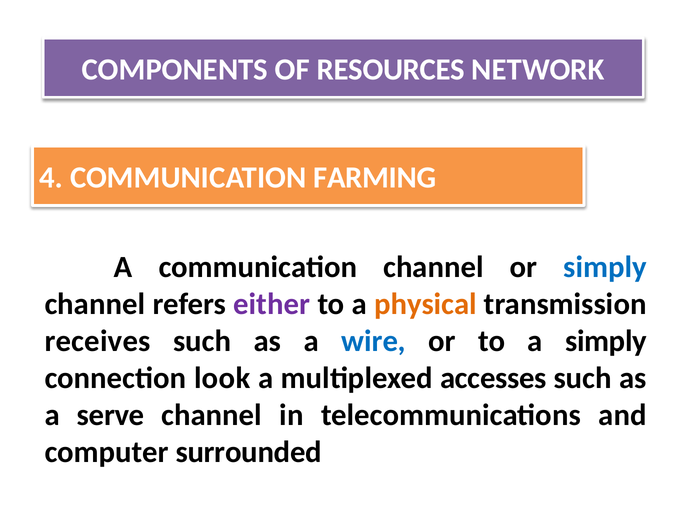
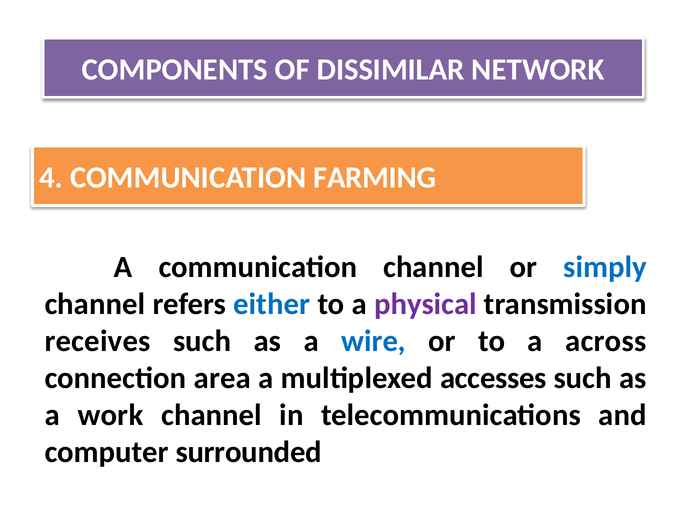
RESOURCES: RESOURCES -> DISSIMILAR (391, 70)
either colour: purple -> blue (272, 304)
physical colour: orange -> purple (426, 304)
a simply: simply -> across (606, 341)
look: look -> area (222, 378)
serve: serve -> work (110, 415)
